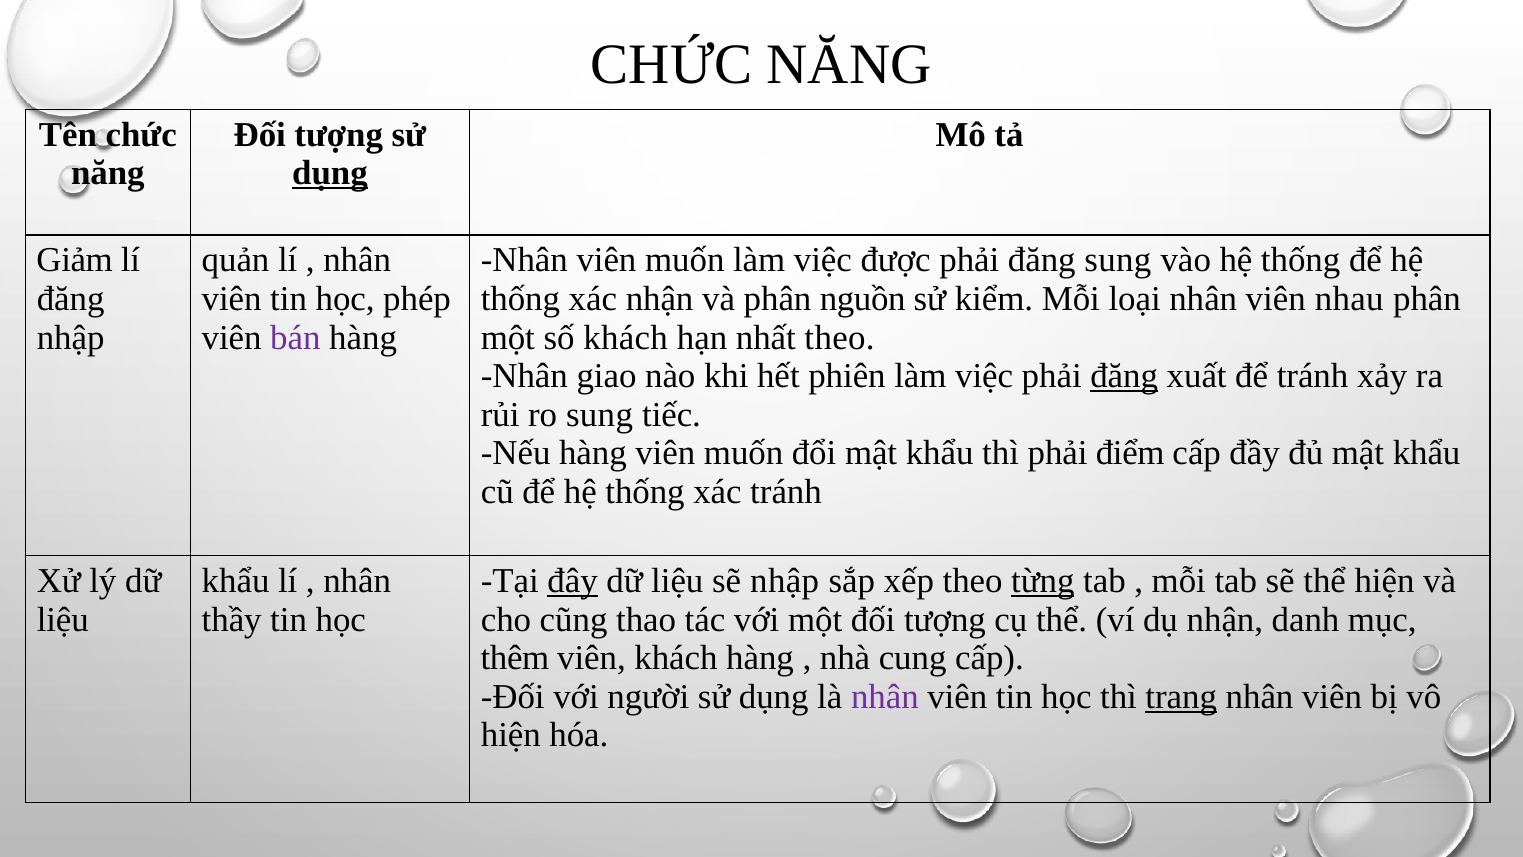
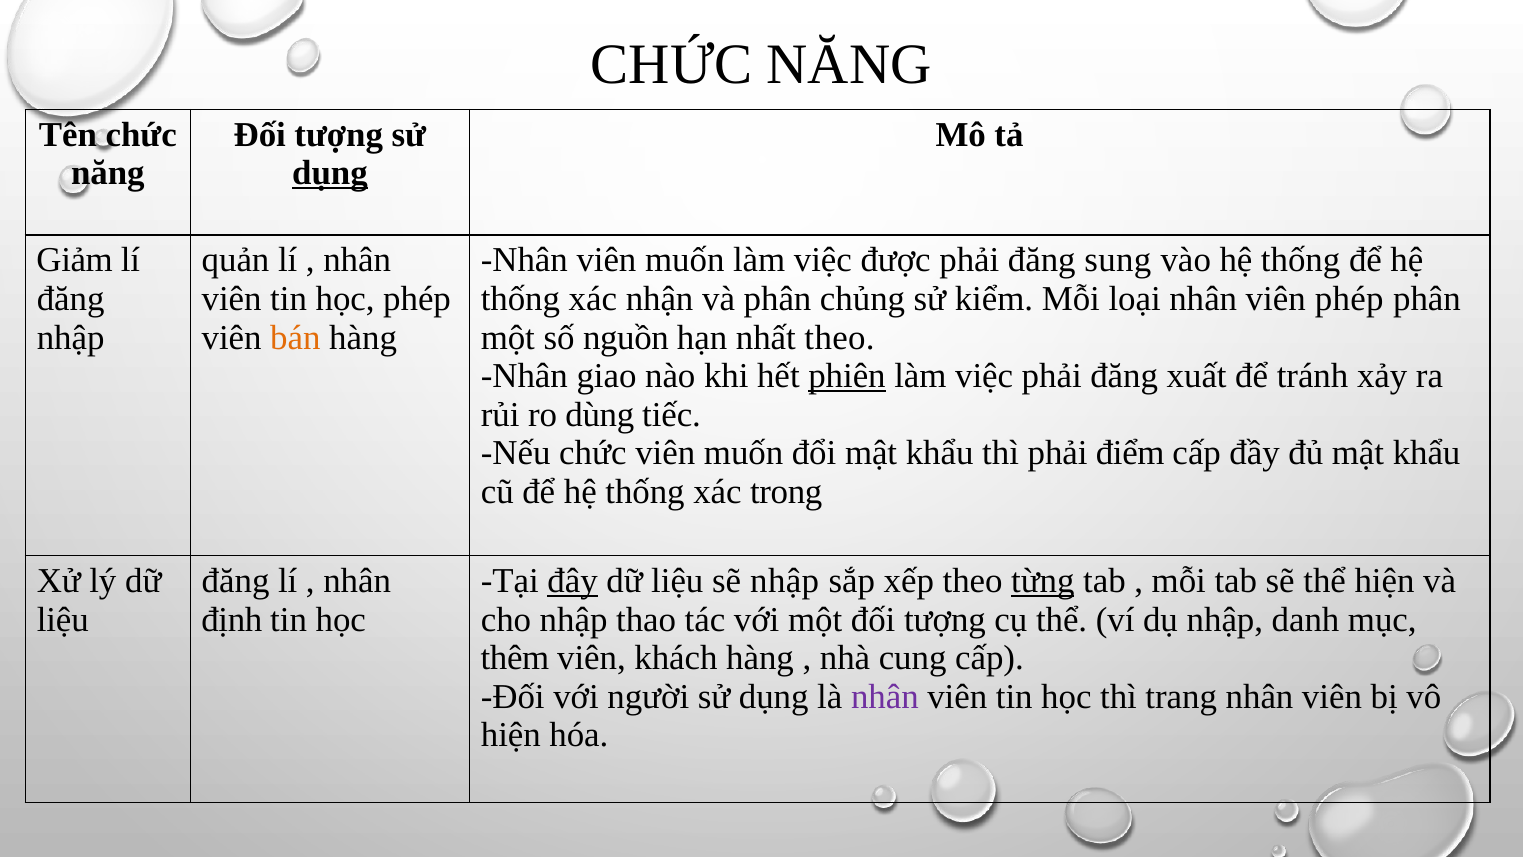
nguồn: nguồn -> chủng (863, 299)
viên nhau: nhau -> phép (1349, 299)
bán colour: purple -> orange (295, 337)
số khách: khách -> nguồn (626, 337)
phiên underline: none -> present (847, 376)
đăng underline: present -> none (1124, 376)
ro sung: sung -> dùng (600, 415)
Nếu hàng: hàng -> chức (593, 453)
xác tránh: tránh -> trong (786, 492)
khẩu: khẩu -> đăng (236, 581)
thầy: thầy -> định (232, 619)
cho cũng: cũng -> nhập (574, 619)
dụ nhận: nhận -> nhập (1225, 619)
trang underline: present -> none (1181, 697)
